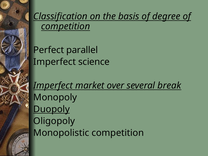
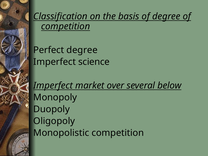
Perfect parallel: parallel -> degree (82, 50)
break: break -> below (169, 86)
Duopoly underline: present -> none (52, 109)
